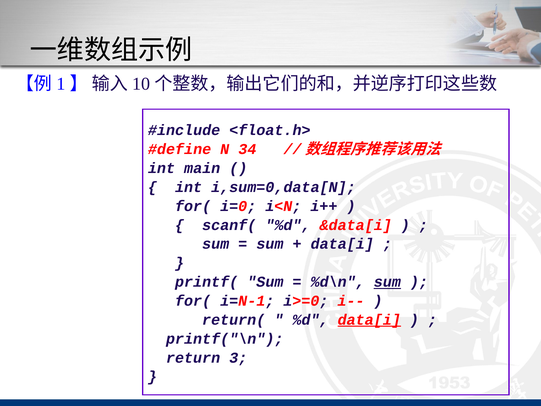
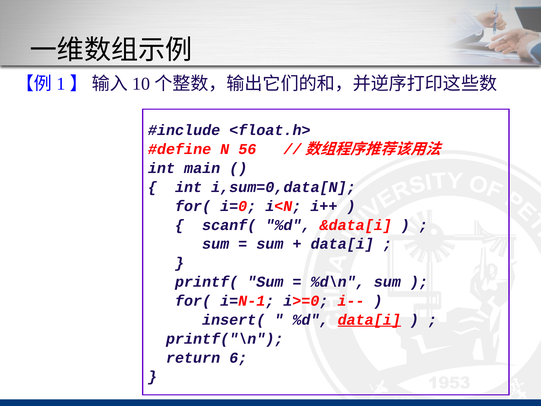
34: 34 -> 56 (247, 149)
sum underline: present -> none (387, 282)
return(: return( -> insert( (234, 320)
3: 3 -> 6 (238, 357)
